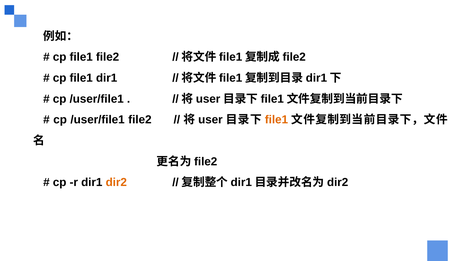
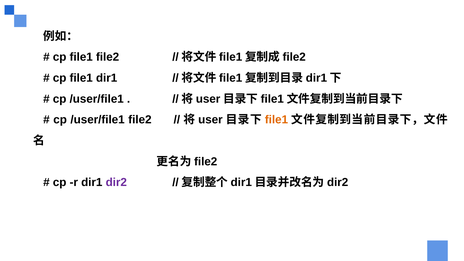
dir2 colour: orange -> purple (116, 182)
